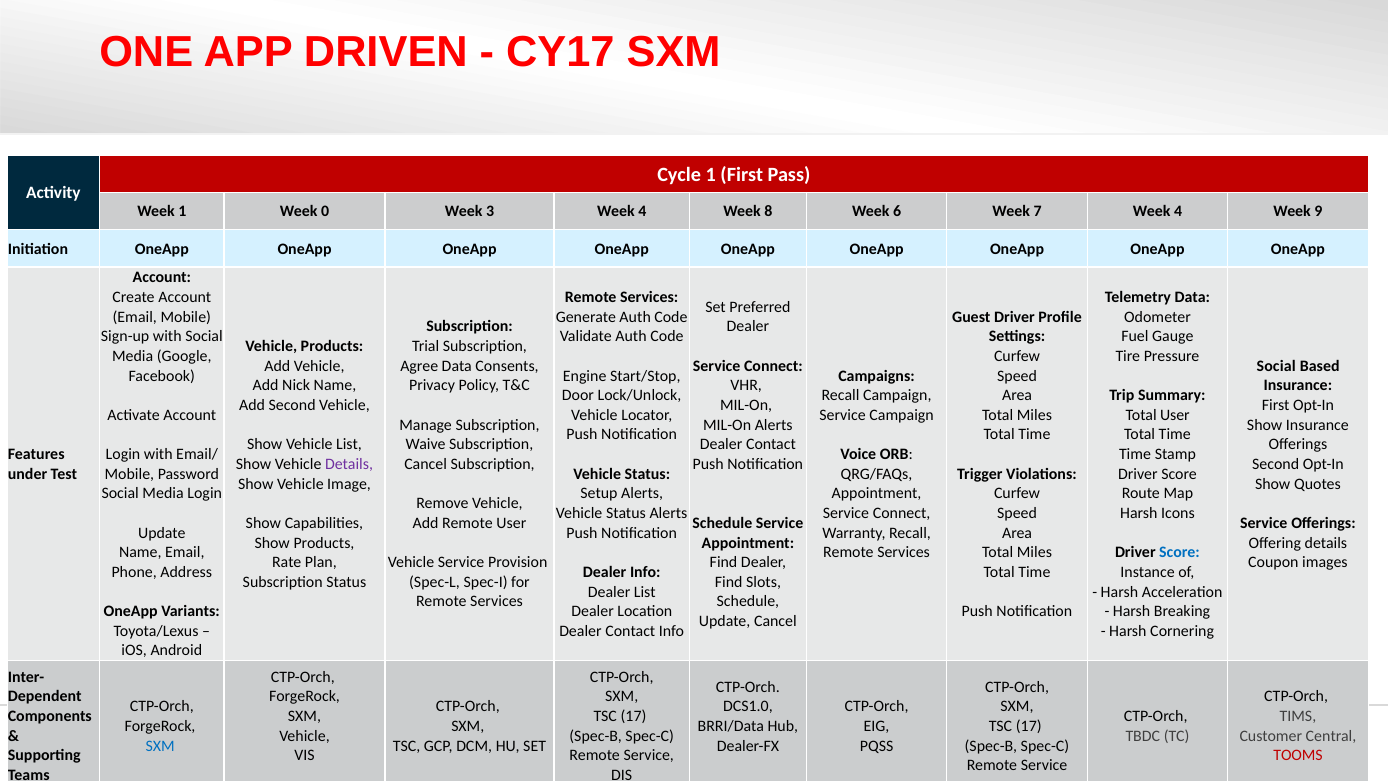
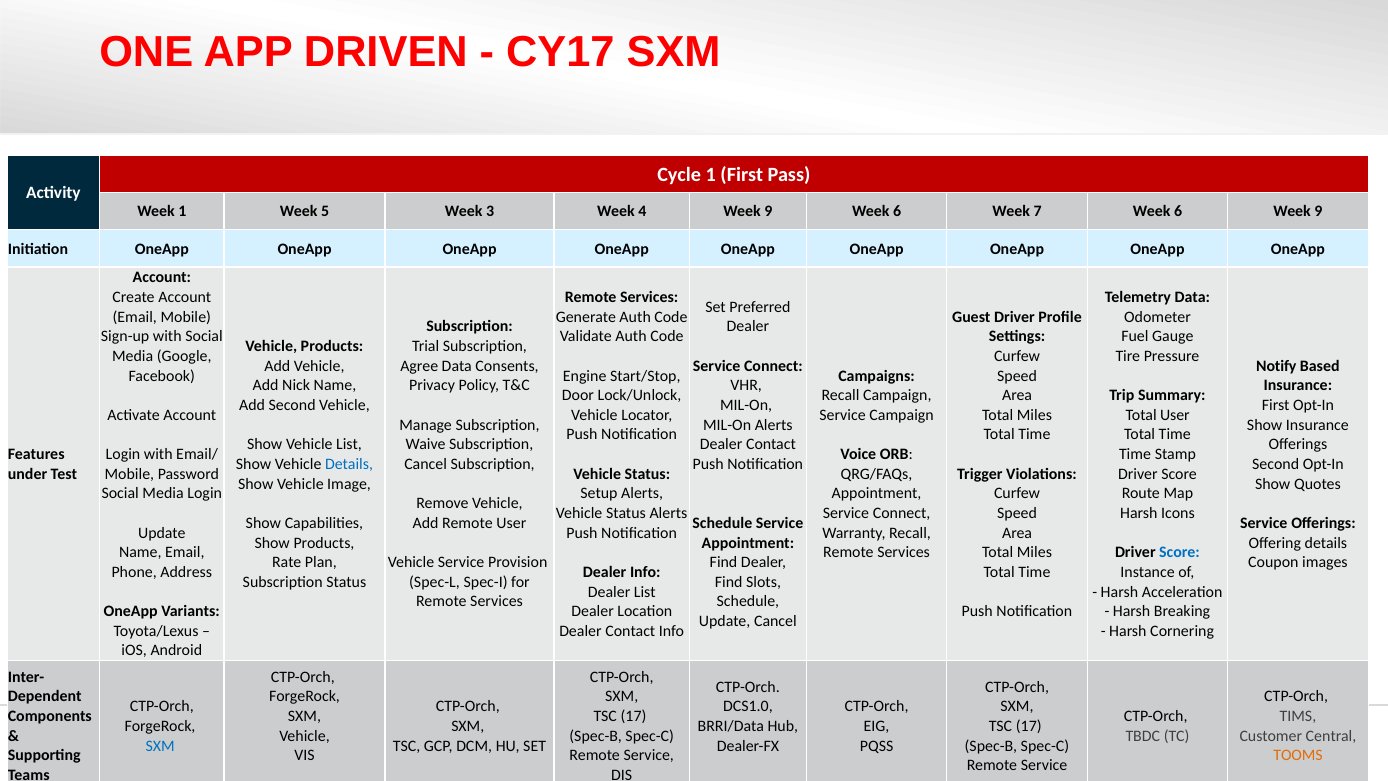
0: 0 -> 5 (325, 212)
4 Week 8: 8 -> 9 (768, 212)
7 Week 4: 4 -> 6 (1178, 212)
Social: Social -> Notify (1276, 366)
Details colour: purple -> blue (349, 464)
TOOMS colour: red -> orange (1298, 755)
